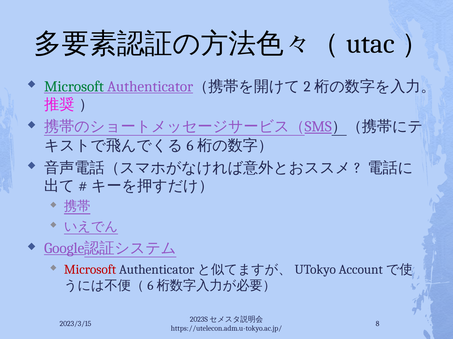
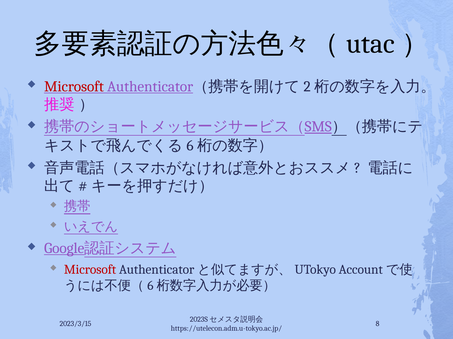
Microsoft colour: green -> red (74, 87)
